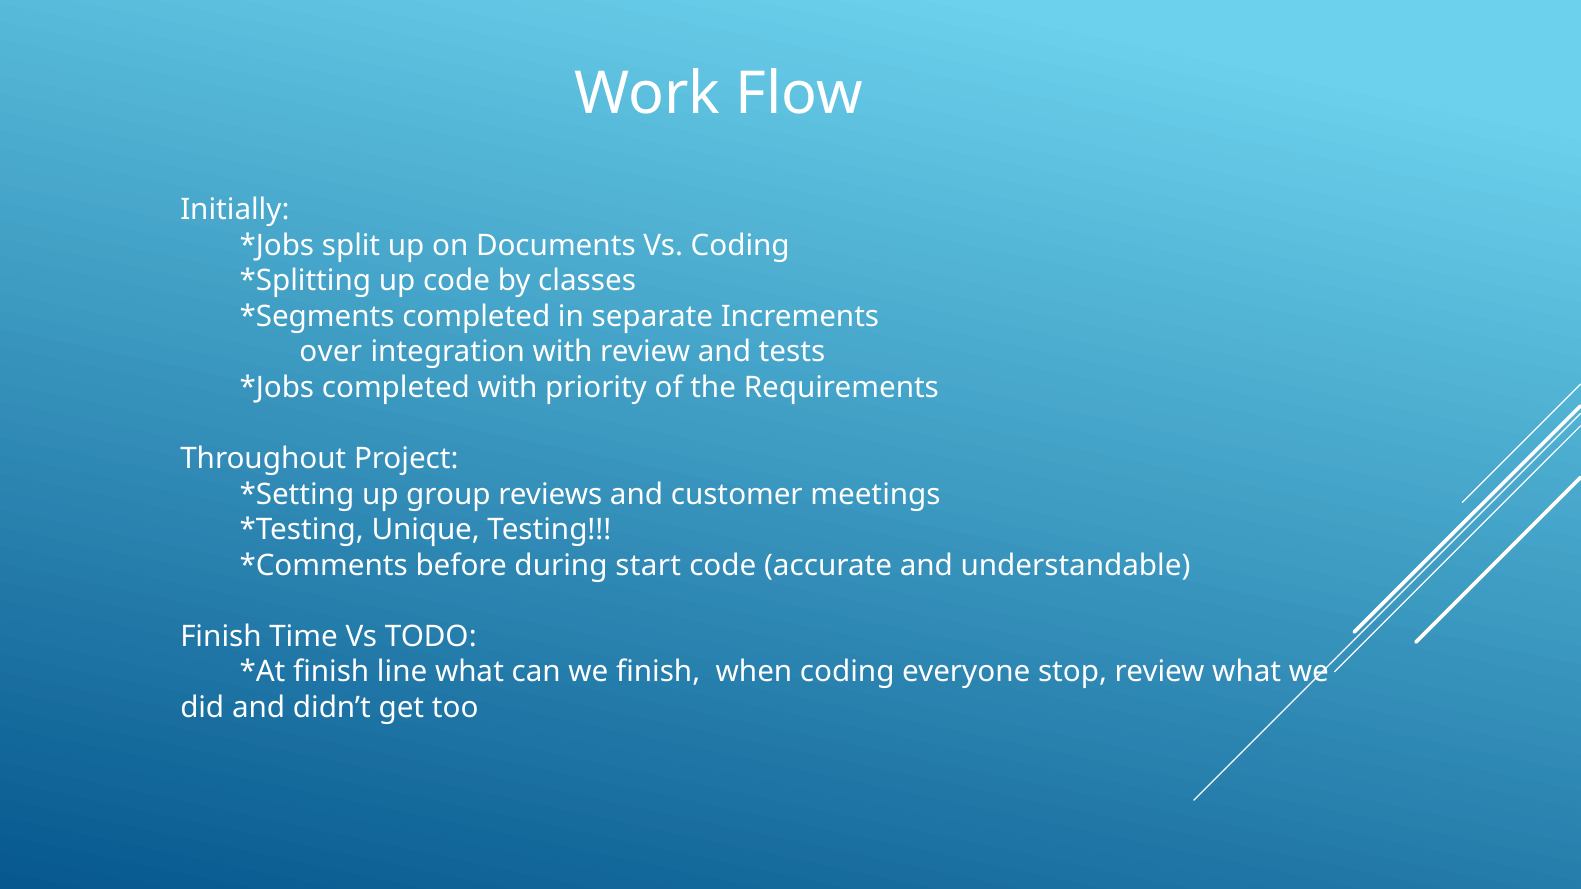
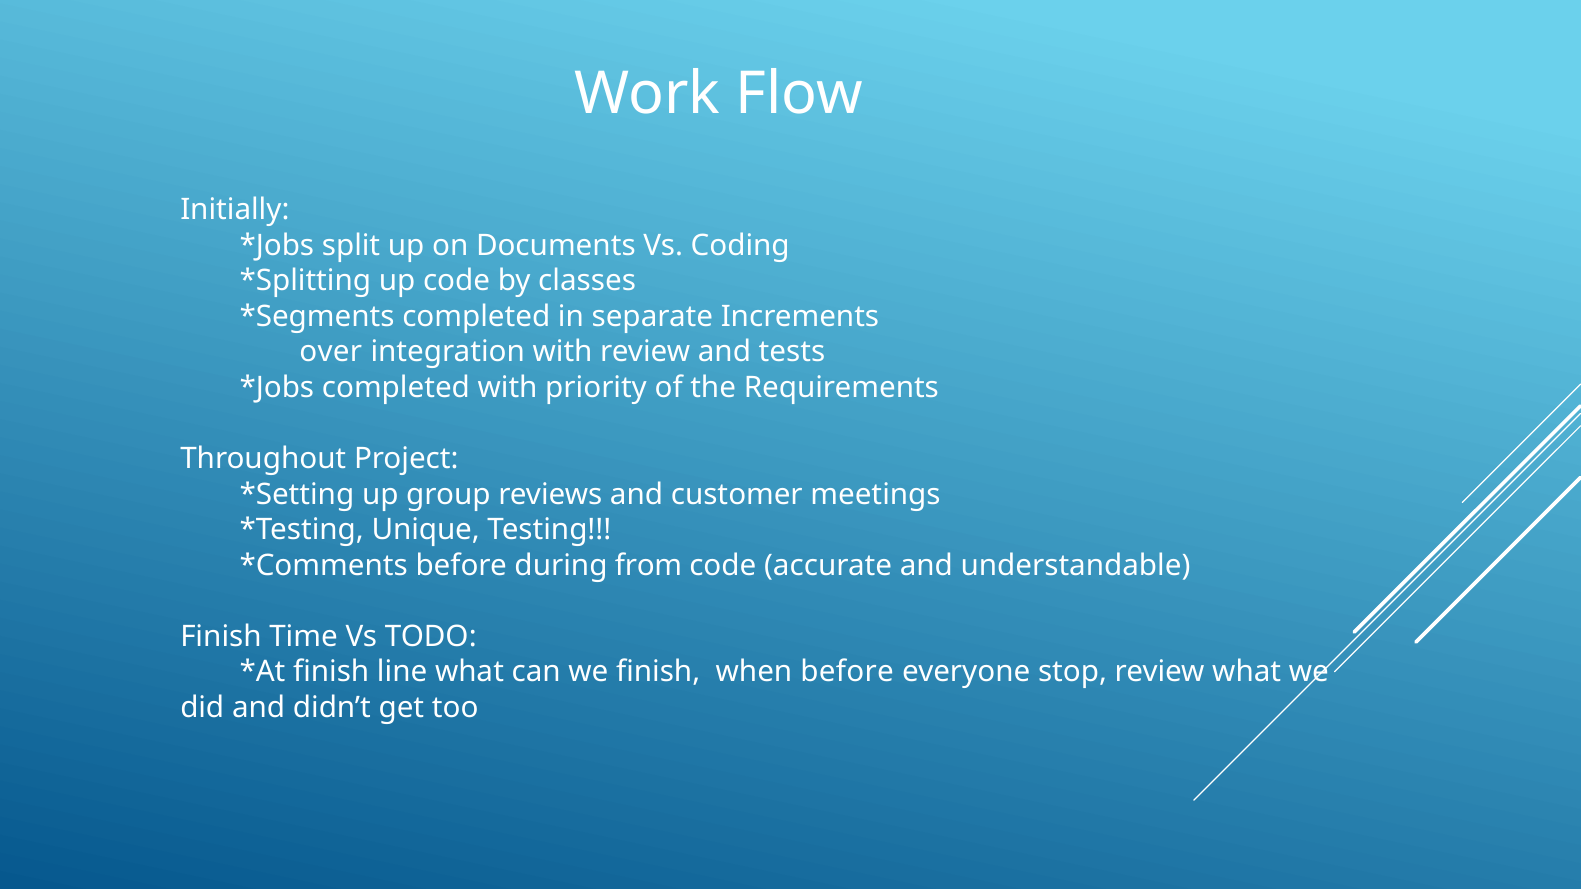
start: start -> from (649, 566)
when coding: coding -> before (847, 672)
